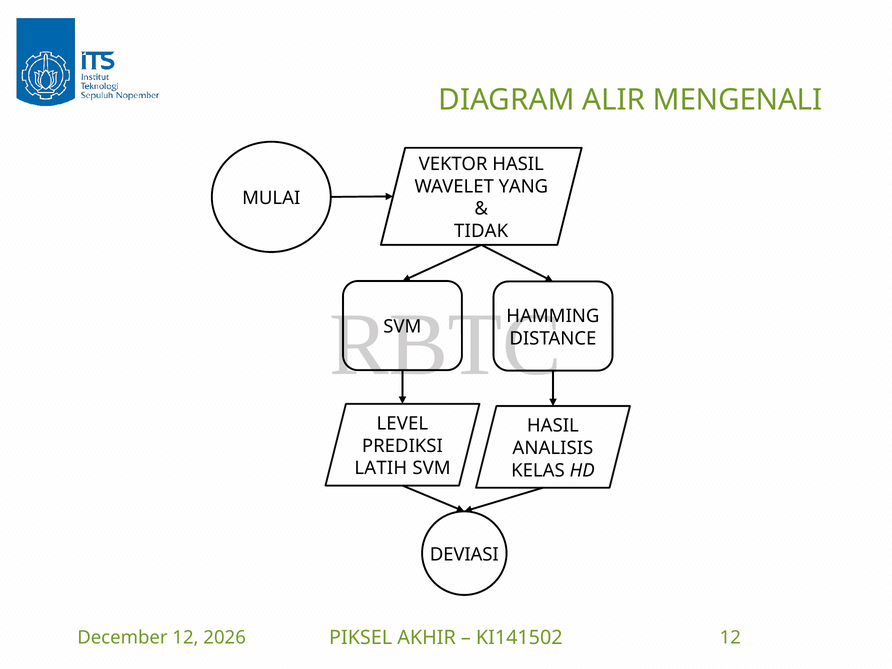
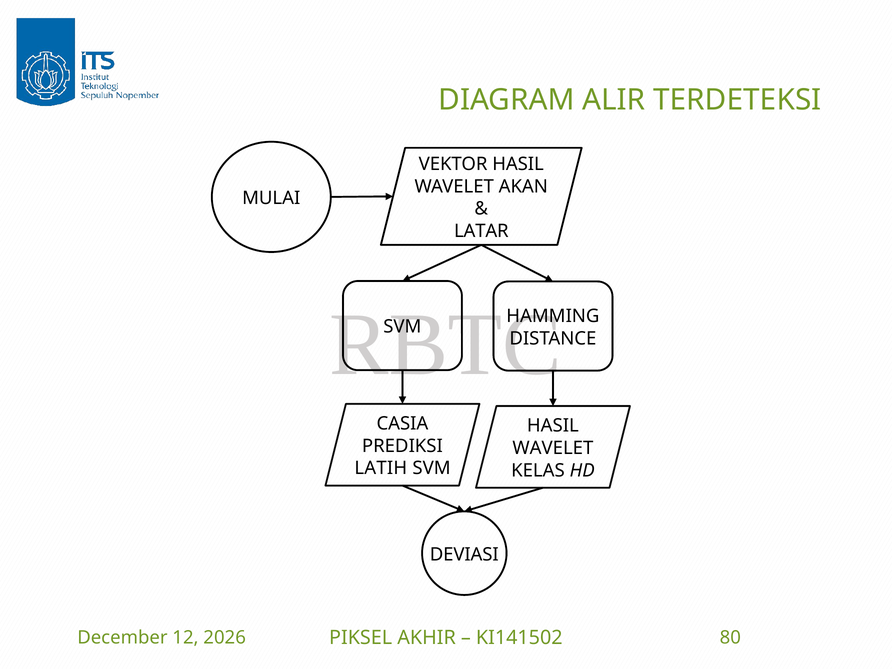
MENGENALI: MENGENALI -> TERDETEKSI (737, 100)
YANG: YANG -> AKAN (523, 186)
TIDAK: TIDAK -> LATAR (481, 231)
LEVEL: LEVEL -> CASIA (402, 424)
ANALISIS: ANALISIS -> WAVELET (553, 448)
KI141502 12: 12 -> 80 (730, 638)
